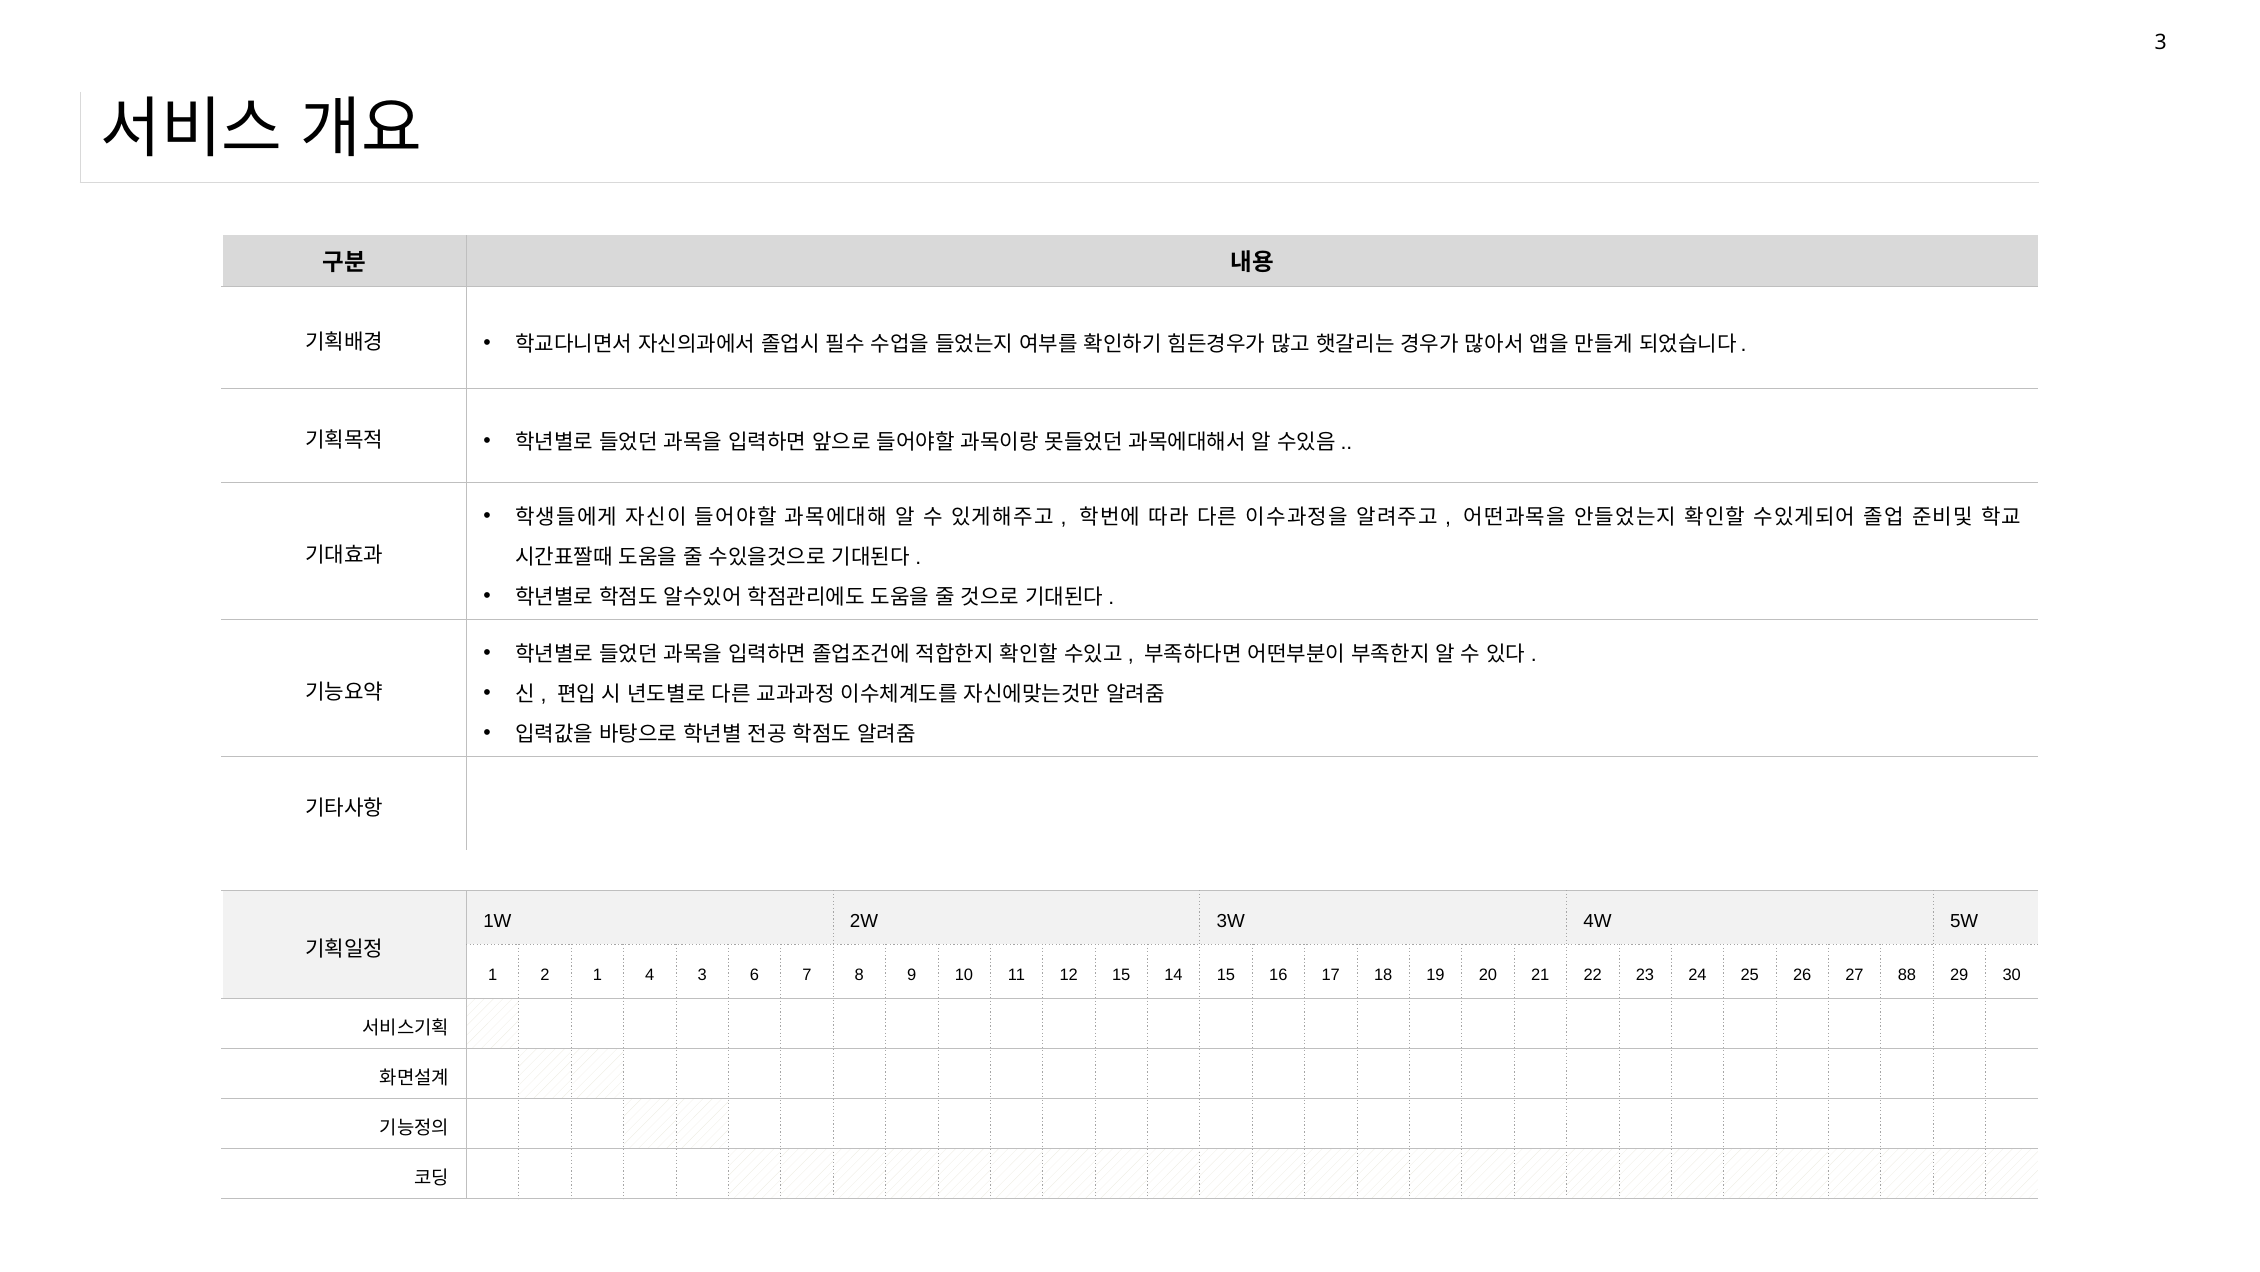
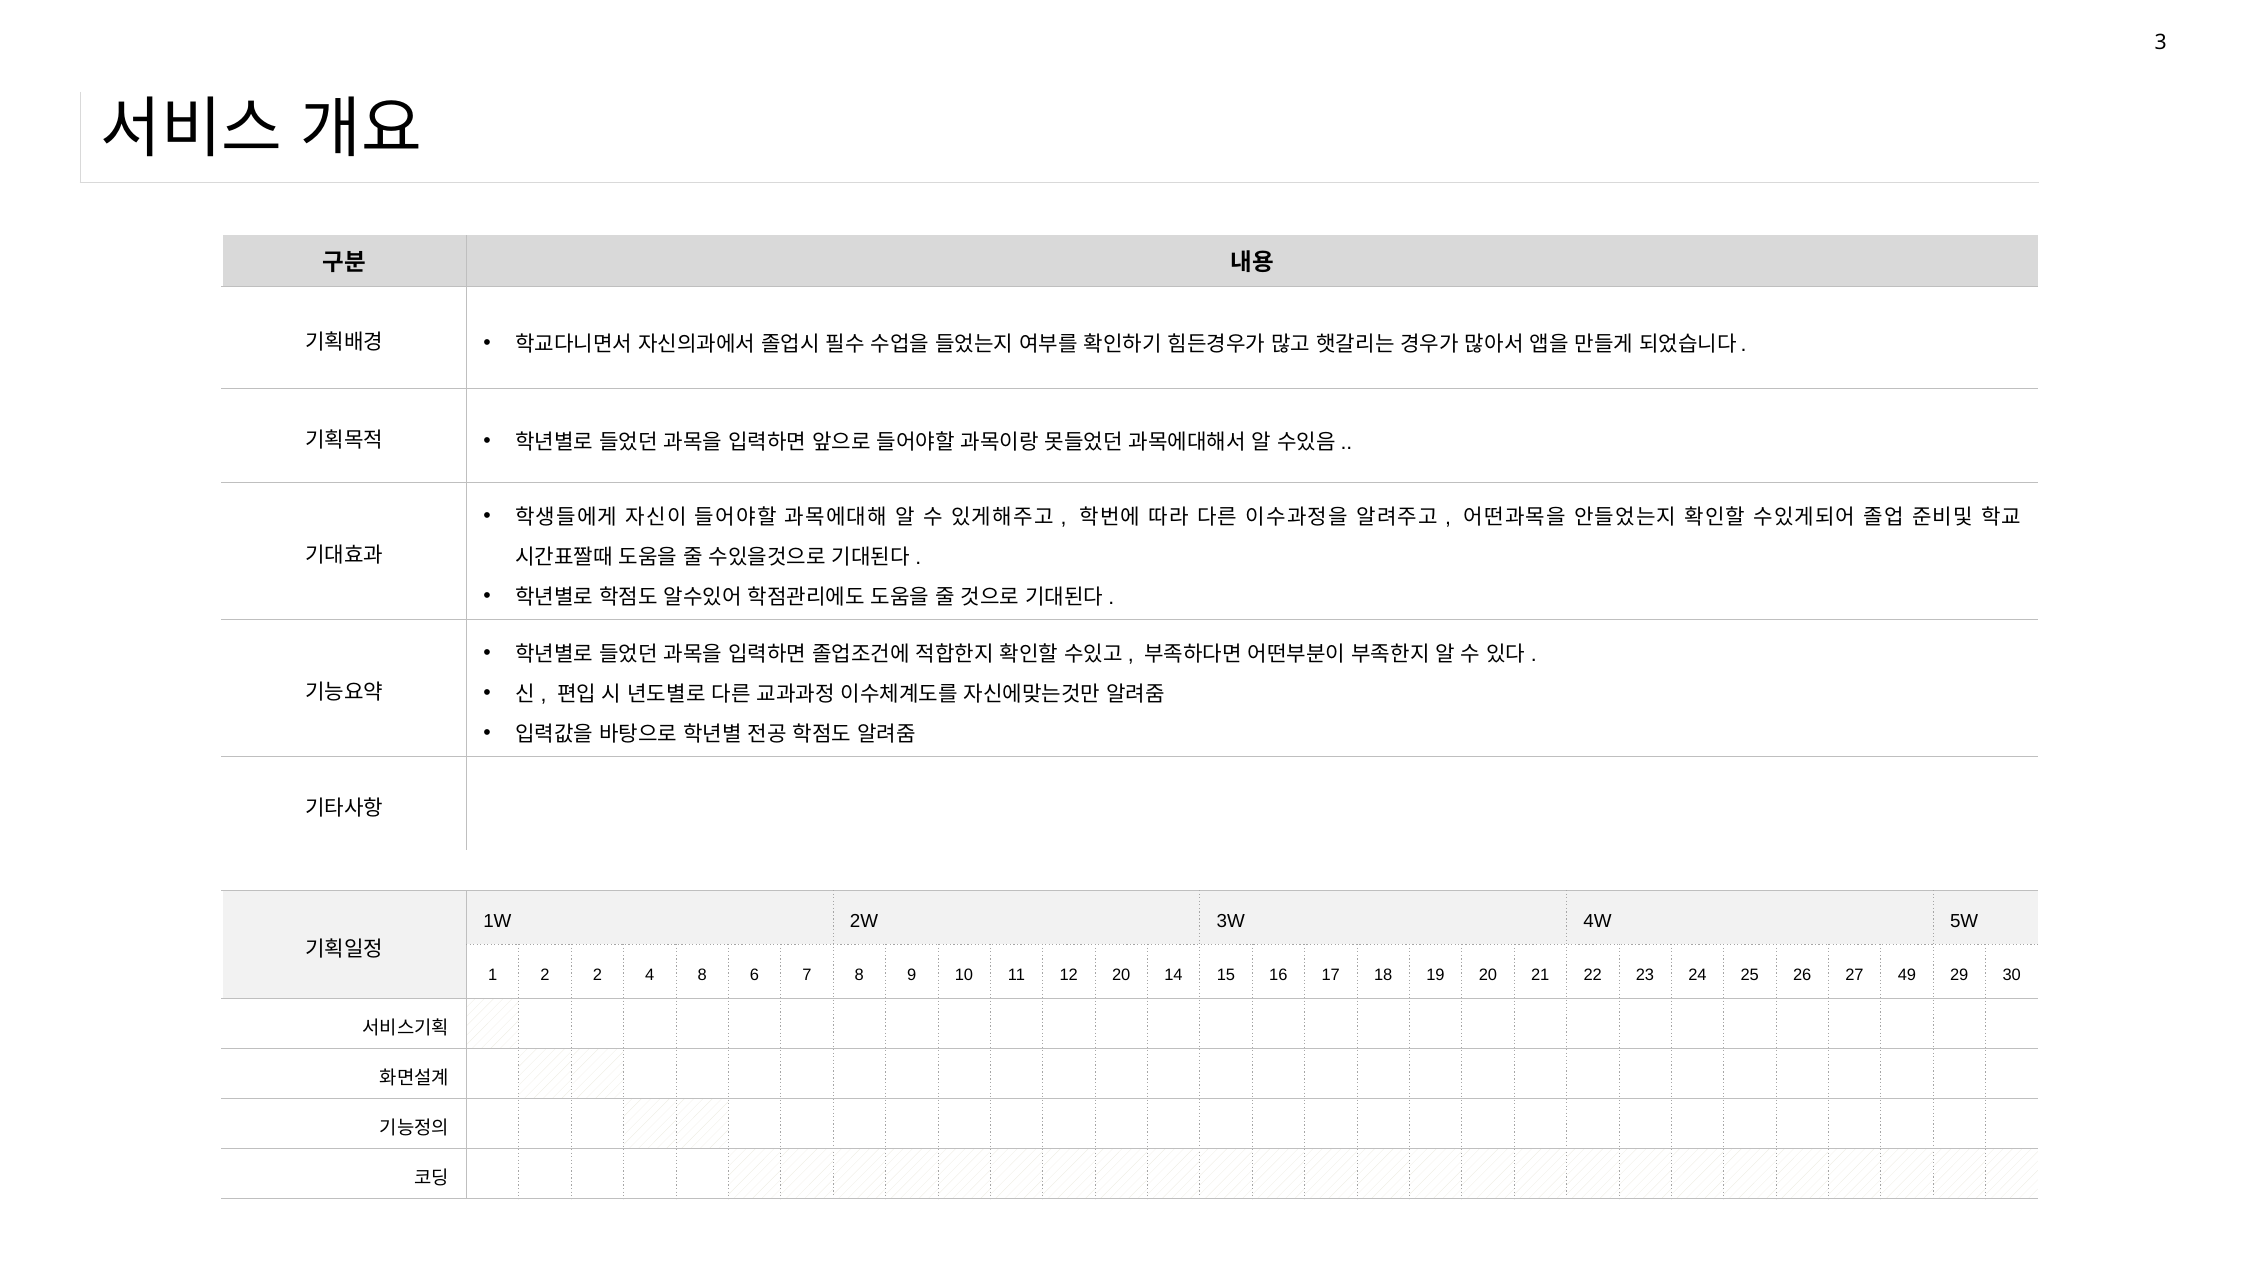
2 1: 1 -> 2 (597, 974)
4 3: 3 -> 8 (702, 974)
12 15: 15 -> 20 (1121, 974)
88: 88 -> 49 (1907, 974)
